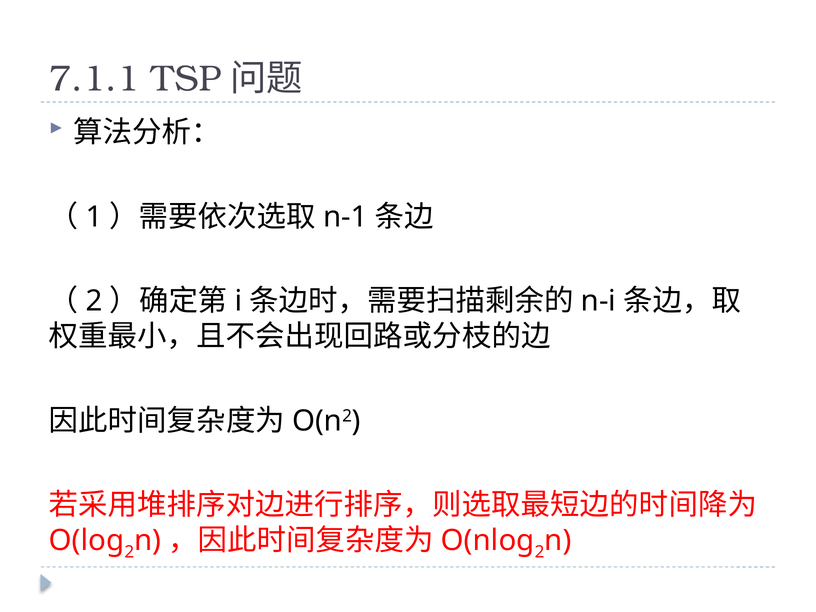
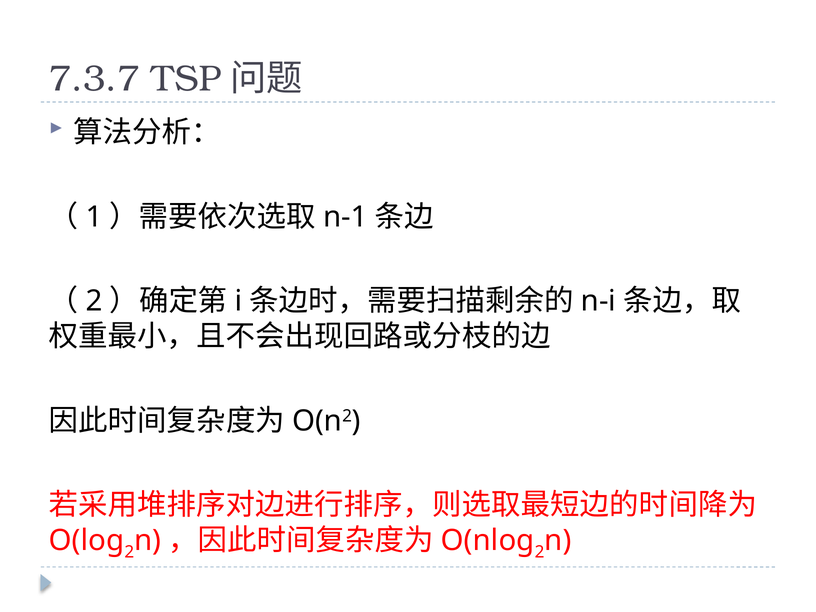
7.1.1: 7.1.1 -> 7.3.7 (94, 79)
